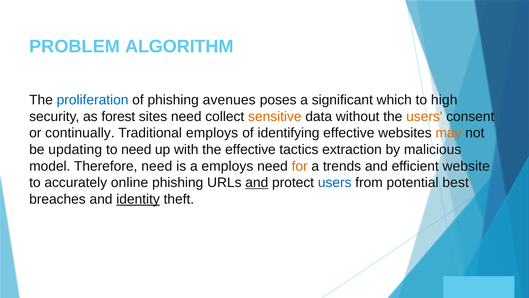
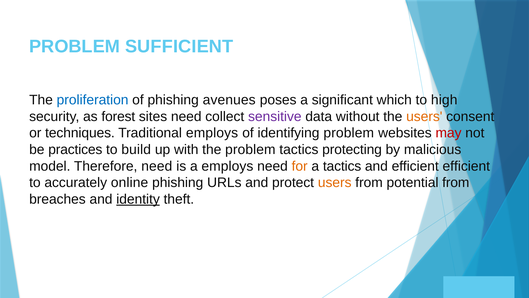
ALGORITHM: ALGORITHM -> SUFFICIENT (179, 46)
sensitive colour: orange -> purple (275, 116)
continually: continually -> techniques (80, 133)
identifying effective: effective -> problem (349, 133)
may colour: orange -> red (449, 133)
updating: updating -> practices (75, 149)
to need: need -> build (136, 149)
the effective: effective -> problem (250, 149)
extraction: extraction -> protecting (352, 149)
a trends: trends -> tactics (342, 166)
efficient website: website -> efficient (466, 166)
and underline: present -> none (257, 182)
users colour: blue -> orange (335, 182)
potential best: best -> from (456, 182)
